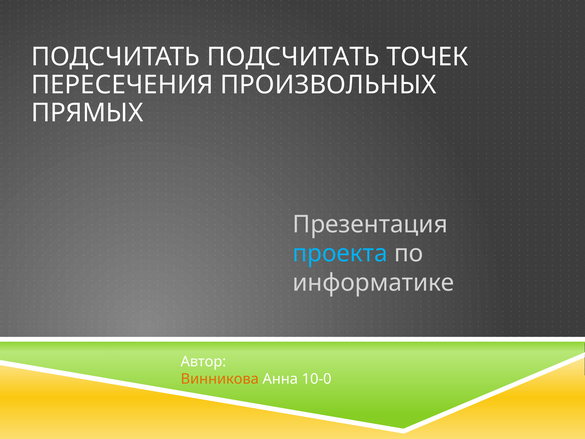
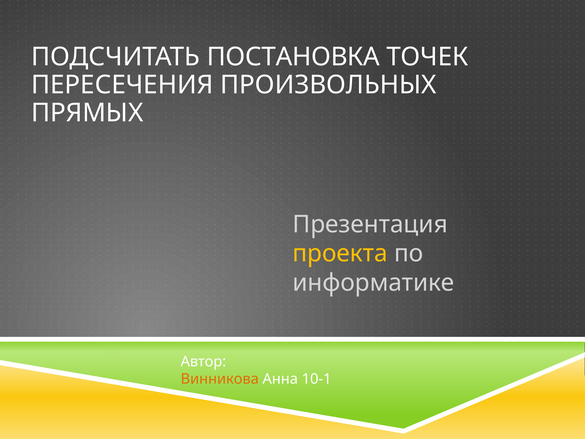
ПОДСЧИТАТЬ ПОДСЧИТАТЬ: ПОДСЧИТАТЬ -> ПОСТАНОВКА (293, 57)
проекта colour: light blue -> yellow (340, 253)
10-0: 10-0 -> 10-1 (317, 379)
